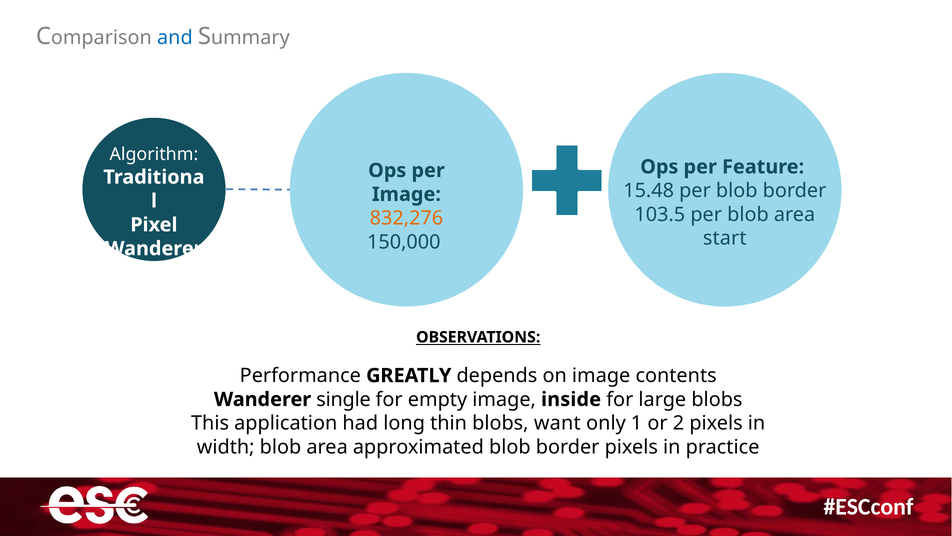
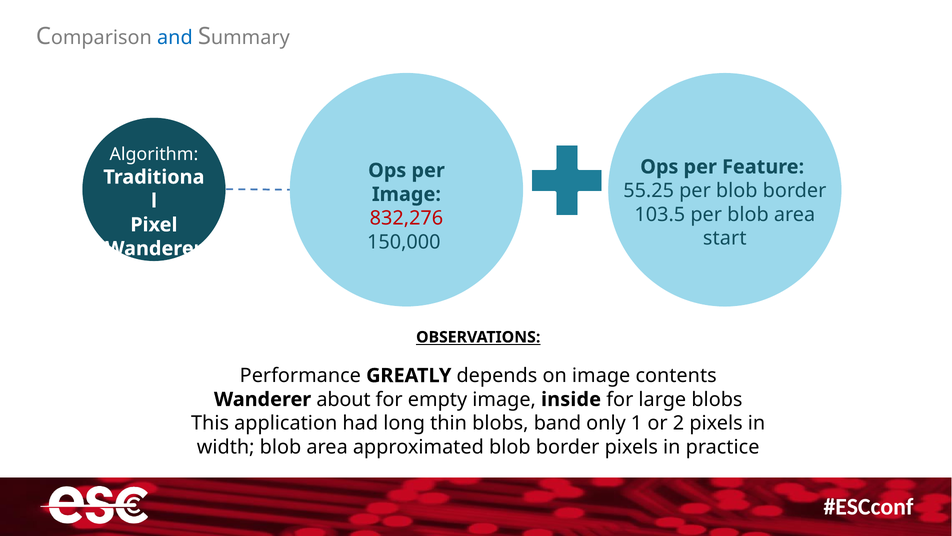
15.48: 15.48 -> 55.25 (649, 191)
832,276 colour: orange -> red (406, 218)
single: single -> about (344, 399)
want: want -> band (557, 423)
